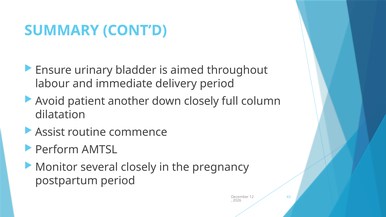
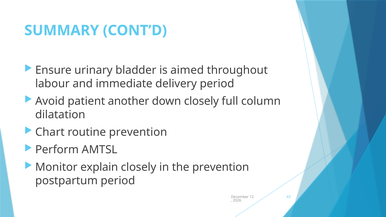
Assist: Assist -> Chart (50, 132)
routine commence: commence -> prevention (138, 132)
several: several -> explain (99, 167)
the pregnancy: pregnancy -> prevention (221, 167)
